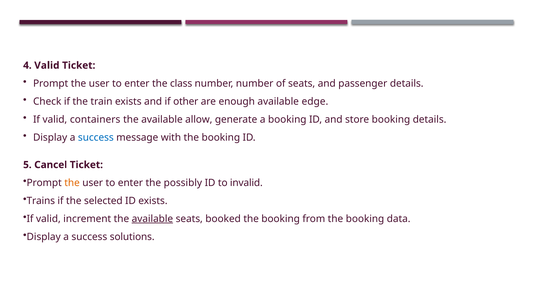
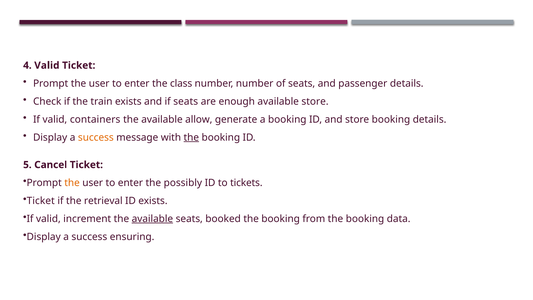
if other: other -> seats (186, 101)
available edge: edge -> store (315, 101)
success colour: blue -> orange (96, 137)
the underline: none -> present (191, 137)
invalid: invalid -> tickets (246, 183)
Trains: Trains -> Ticket (41, 201)
selected: selected -> retrieval (103, 201)
solutions: solutions -> ensuring (132, 237)
